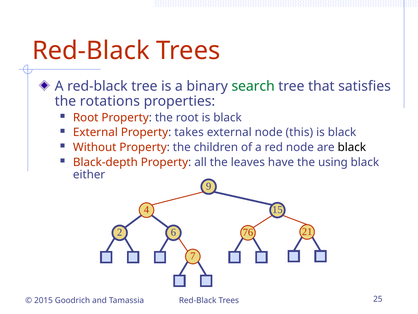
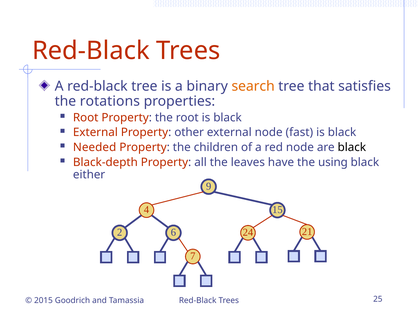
search colour: green -> orange (253, 86)
takes: takes -> other (189, 132)
this: this -> fast (299, 132)
Without: Without -> Needed (95, 147)
76: 76 -> 24 (248, 232)
